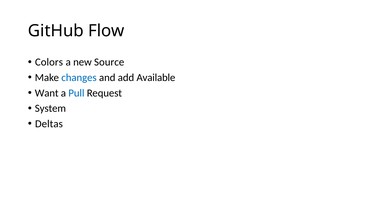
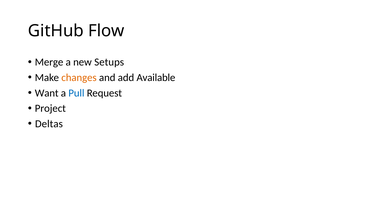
Colors: Colors -> Merge (49, 62)
Source: Source -> Setups (109, 62)
changes colour: blue -> orange (79, 77)
System: System -> Project (50, 108)
